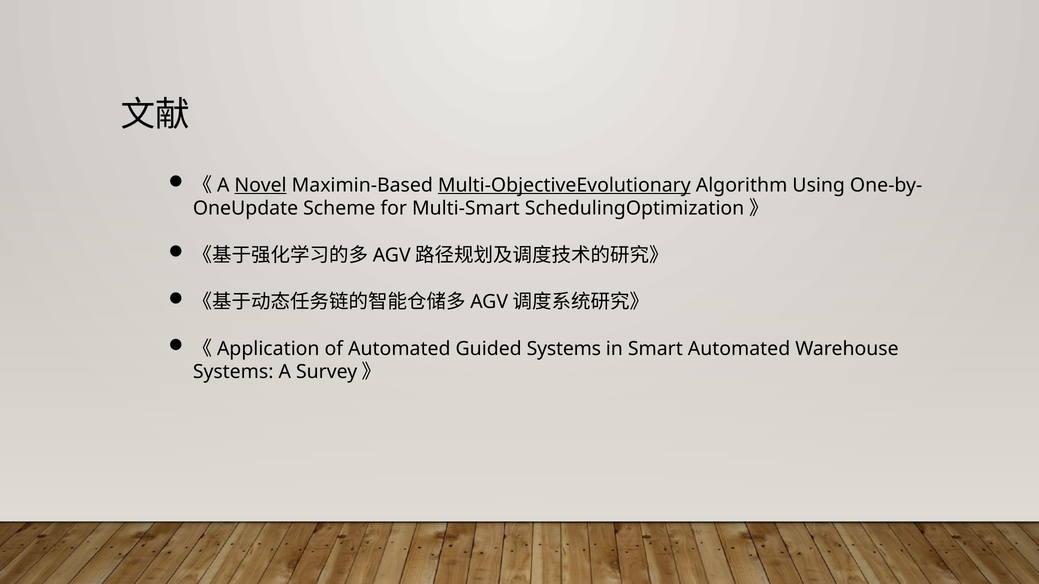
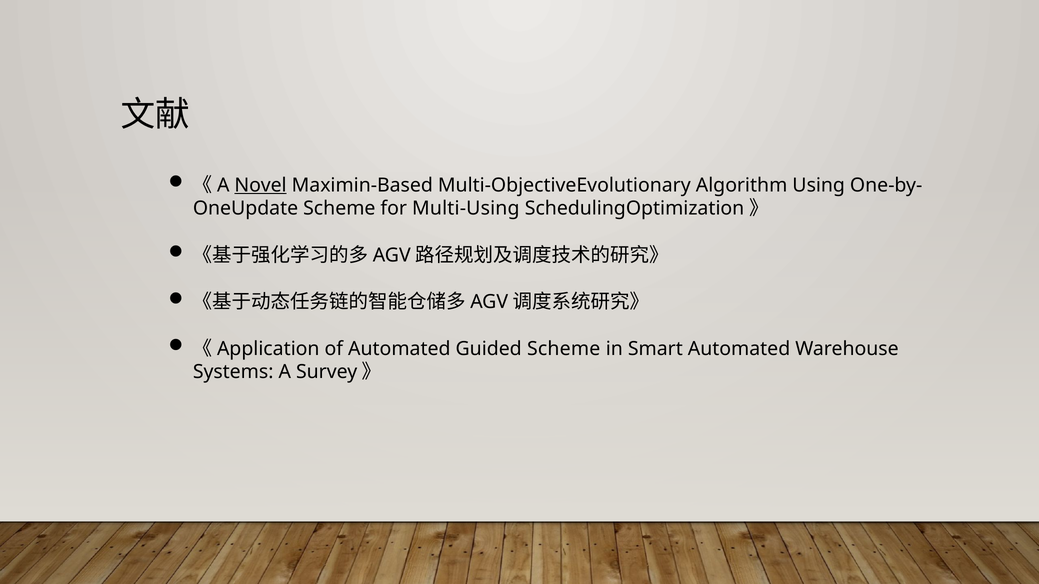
Multi-ObjectiveEvolutionary underline: present -> none (564, 185)
Multi-Smart: Multi-Smart -> Multi-Using (466, 209)
Guided Systems: Systems -> Scheme (564, 349)
